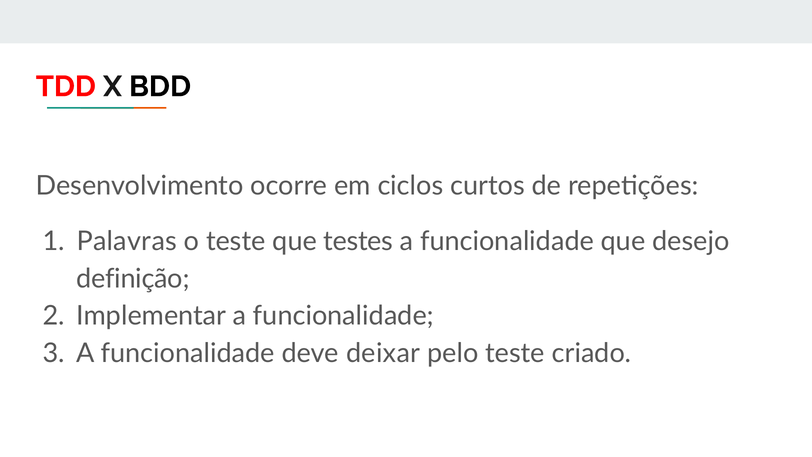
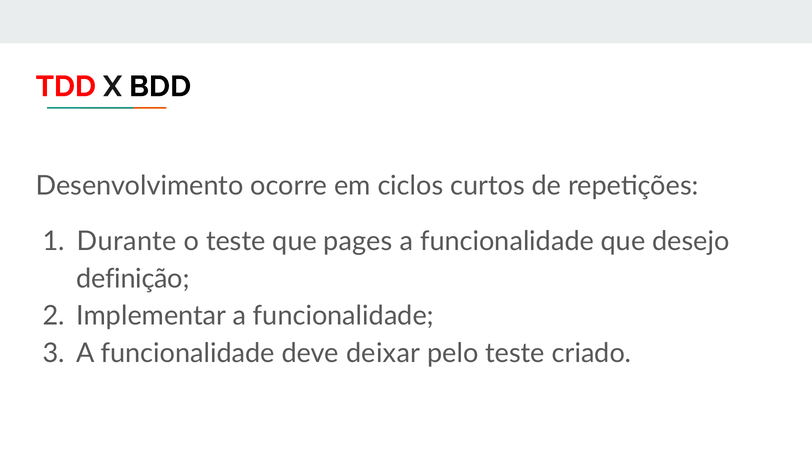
Palavras: Palavras -> Durante (127, 241)
testes: testes -> pages (358, 241)
